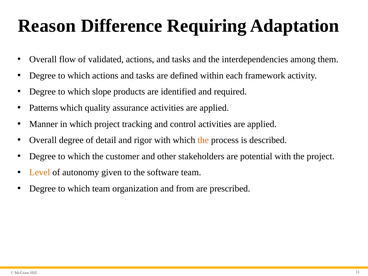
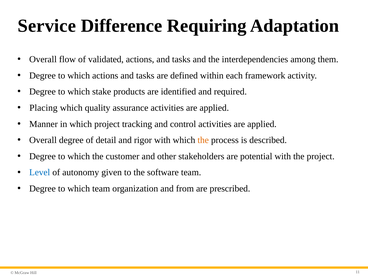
Reason: Reason -> Service (47, 26)
slope: slope -> stake (102, 92)
Patterns: Patterns -> Placing (43, 108)
Level colour: orange -> blue (40, 172)
